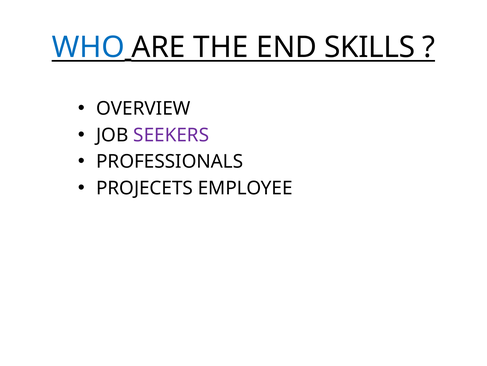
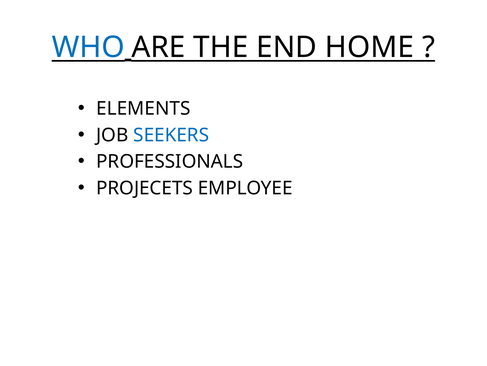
SKILLS: SKILLS -> HOME (369, 47)
OVERVIEW: OVERVIEW -> ELEMENTS (143, 108)
SEEKERS colour: purple -> blue (171, 135)
